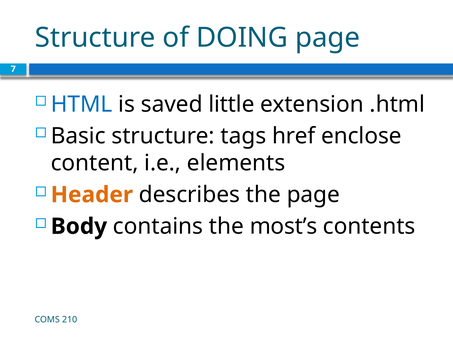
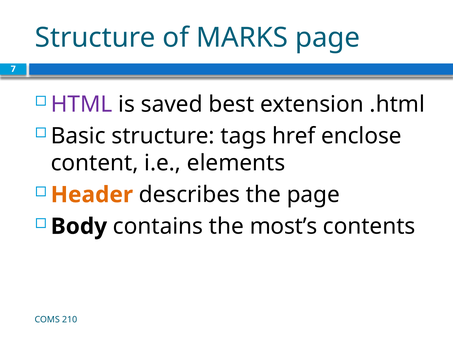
DOING: DOING -> MARKS (242, 38)
HTML colour: blue -> purple (82, 104)
little: little -> best (231, 104)
